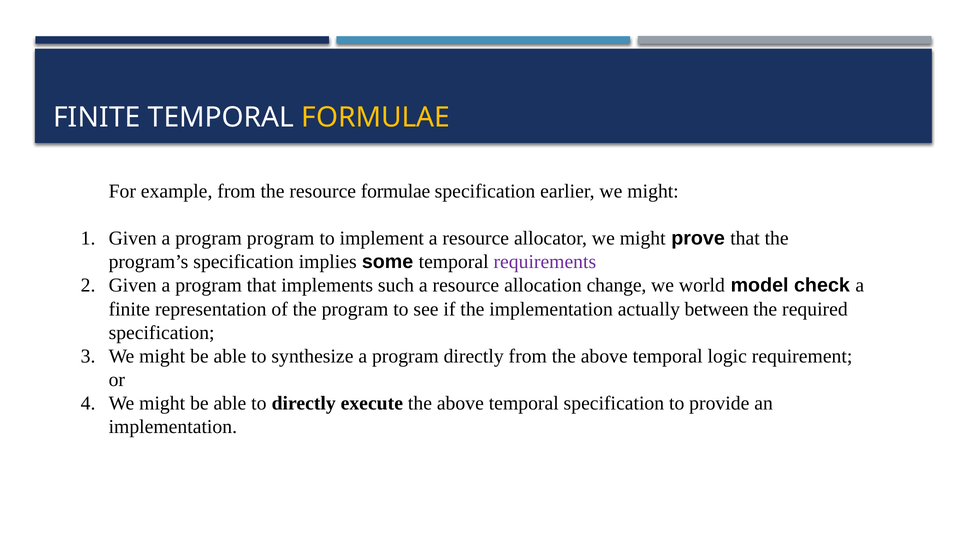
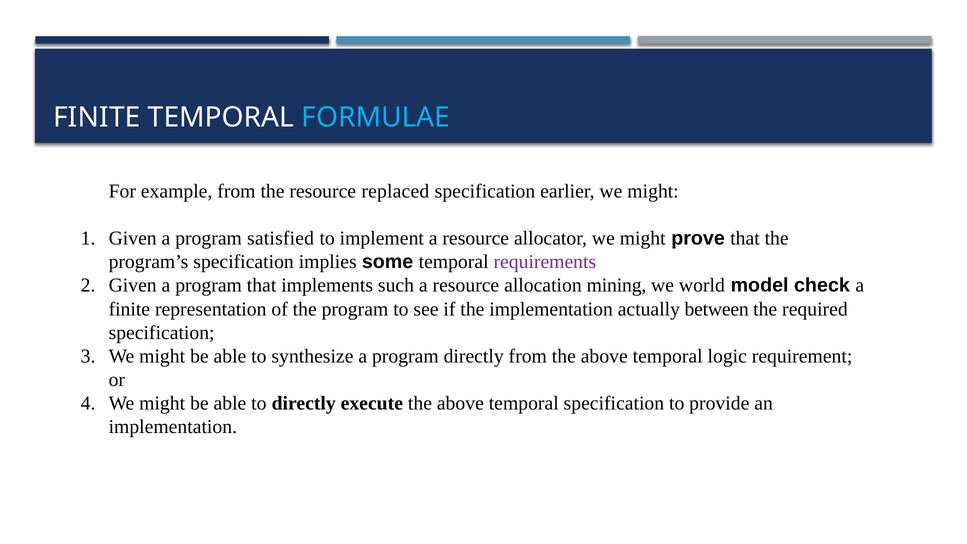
FORMULAE colour: yellow -> light blue (376, 117)
resource formulae: formulae -> replaced (395, 191)
program program: program -> satisfied (281, 238)
change: change -> mining (617, 285)
